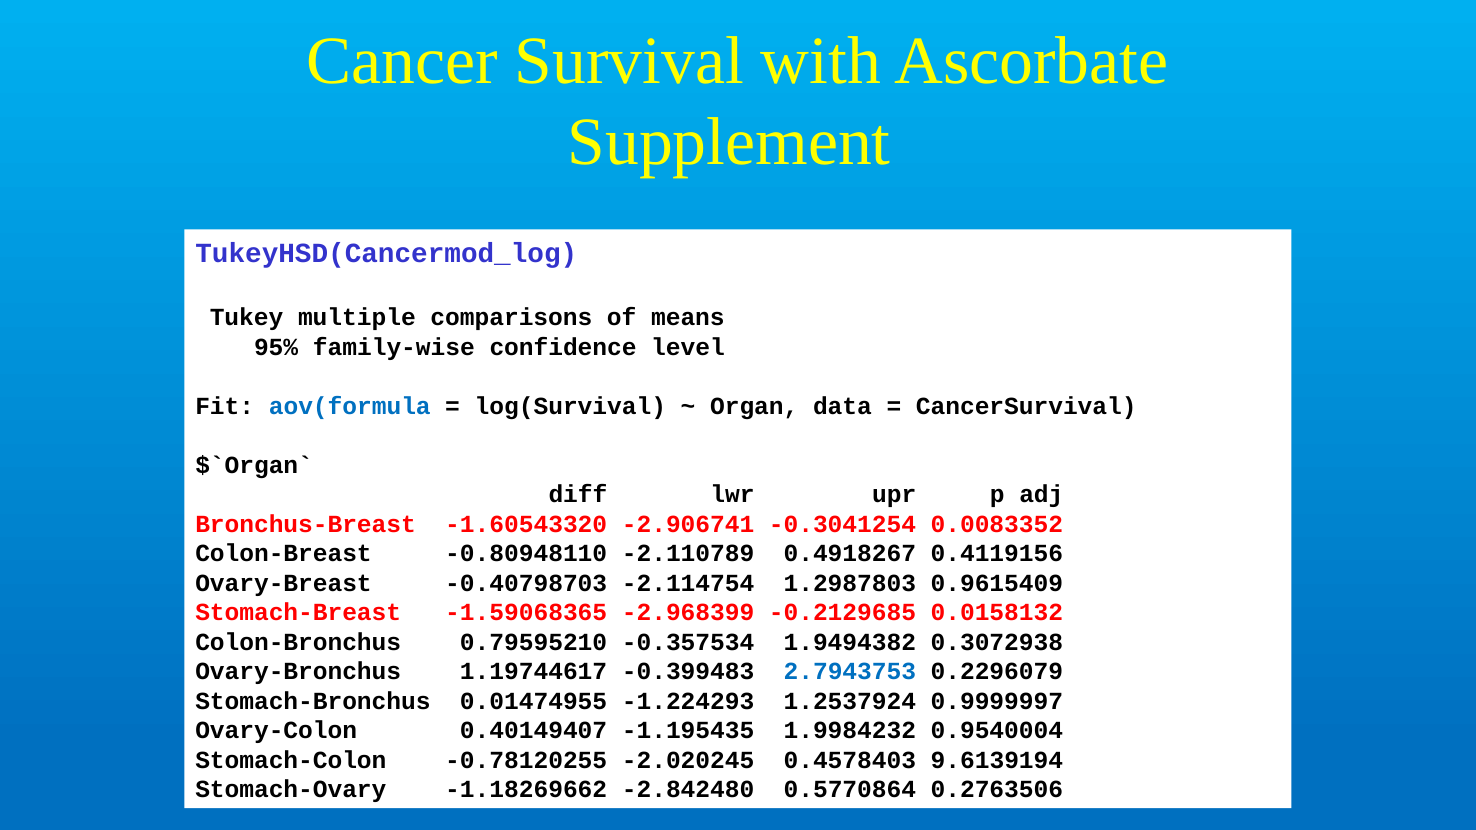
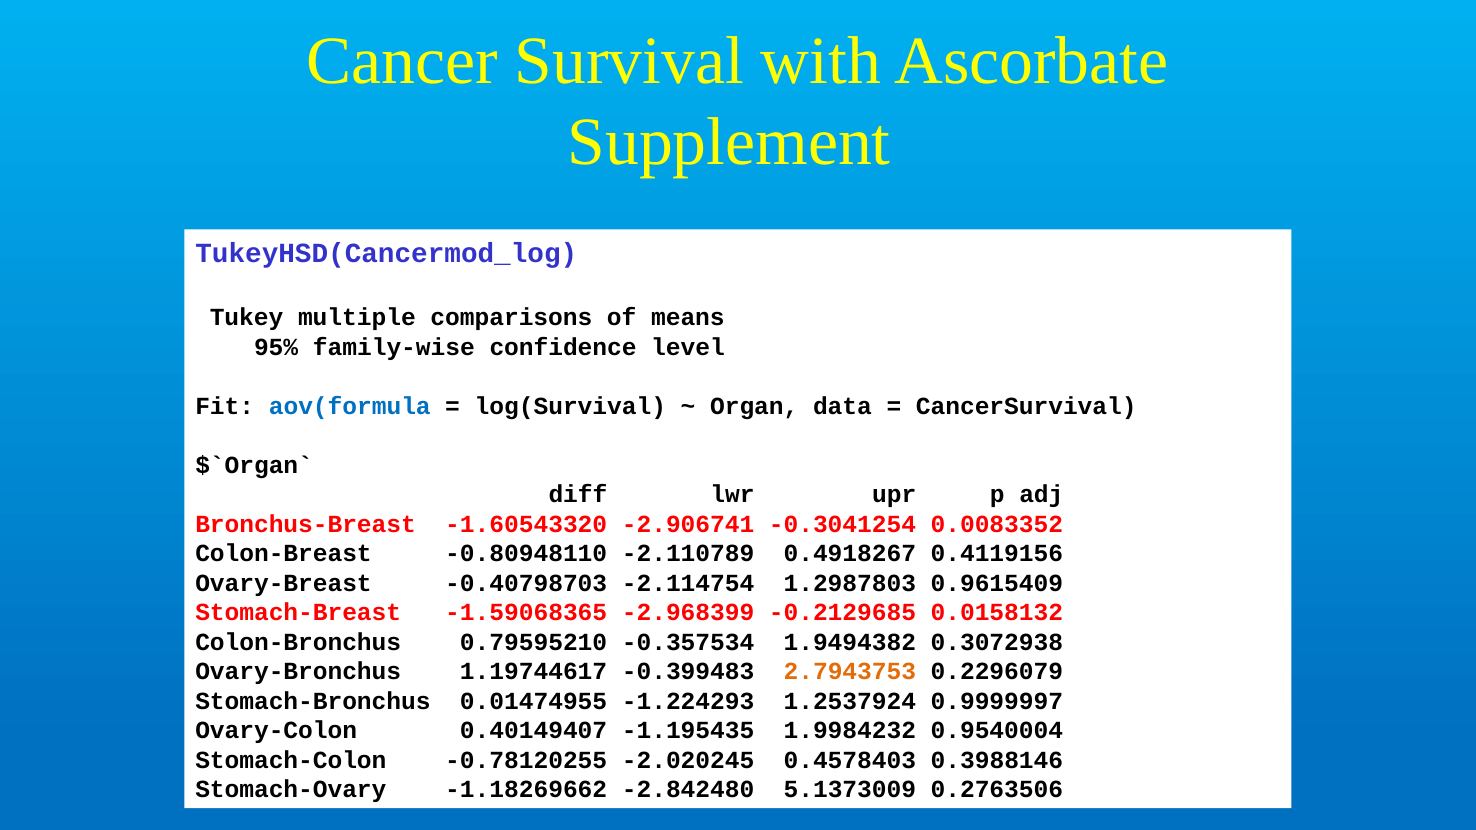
2.7943753 colour: blue -> orange (850, 672)
9.6139194: 9.6139194 -> 0.3988146 (997, 760)
0.5770864: 0.5770864 -> 5.1373009 (850, 790)
